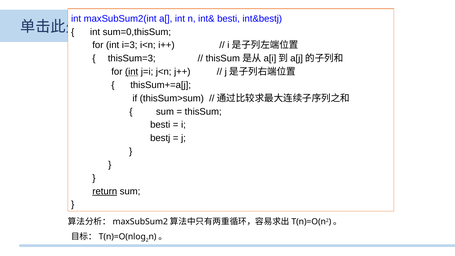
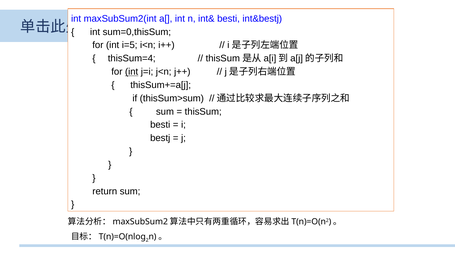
i=3: i=3 -> i=5 (130, 45)
thisSum=3: thisSum=3 -> thisSum=4 (132, 58)
return underline: present -> none (105, 191)
